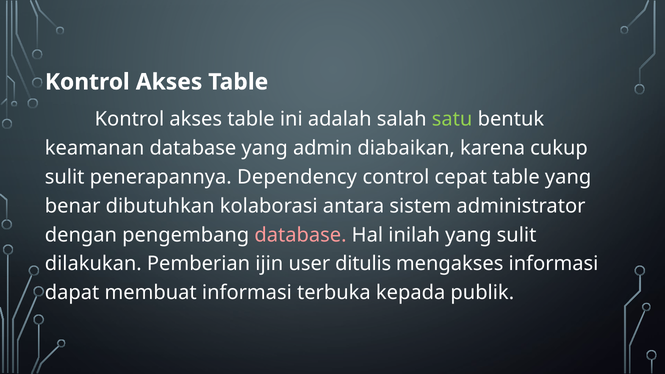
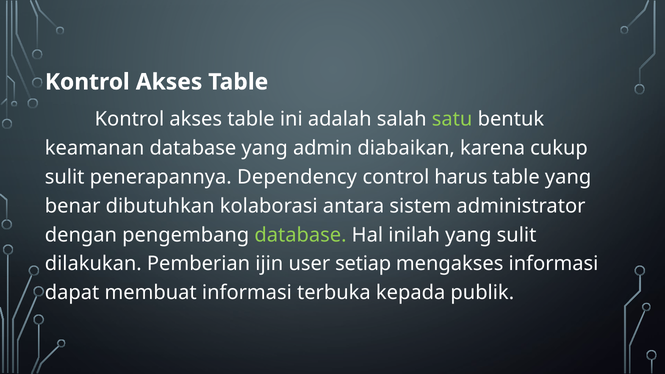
cepat: cepat -> harus (461, 177)
database colour: pink -> light green (301, 235)
ditulis: ditulis -> setiap (363, 264)
